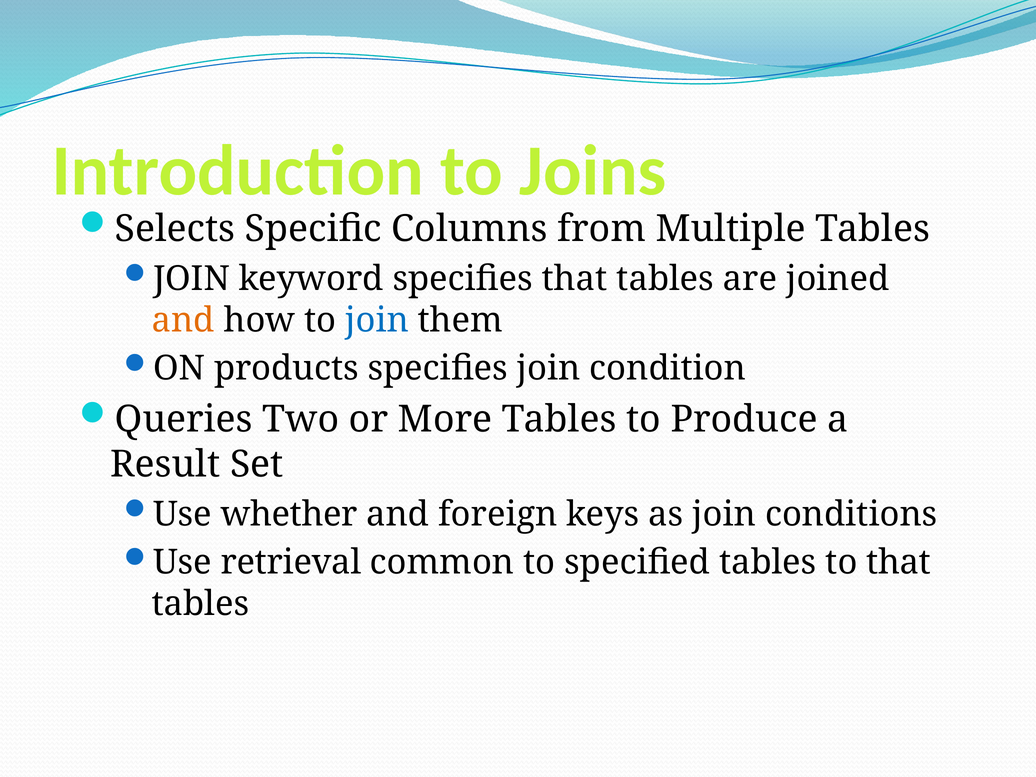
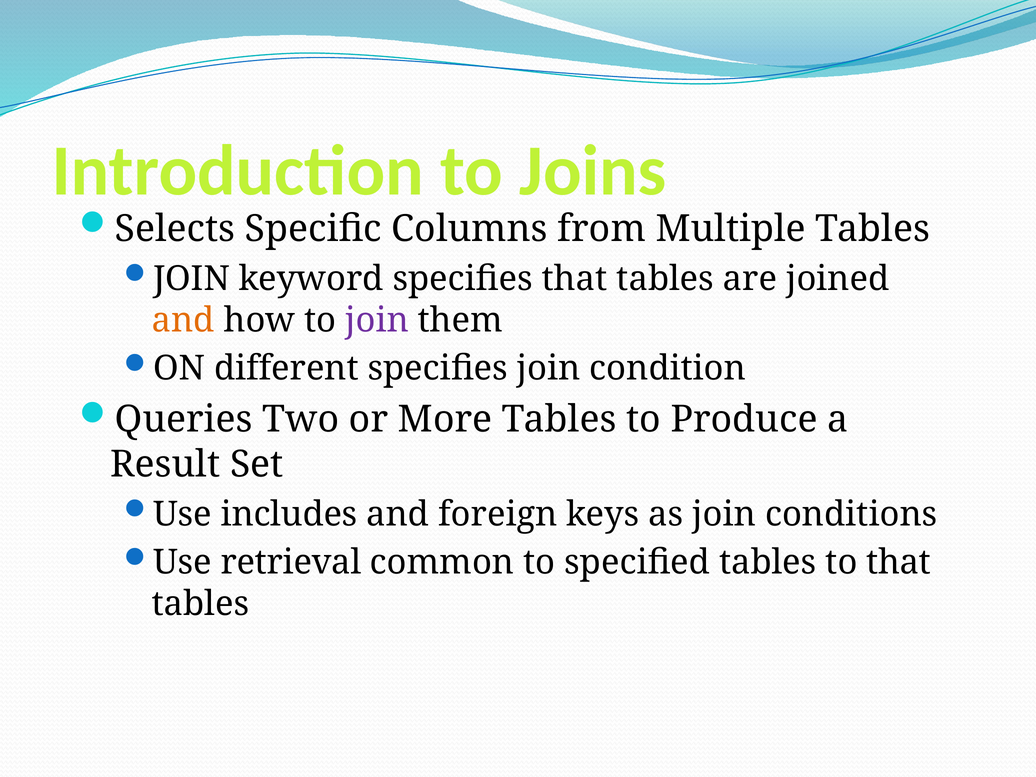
join colour: blue -> purple (377, 320)
products: products -> different (286, 368)
whether: whether -> includes (289, 514)
